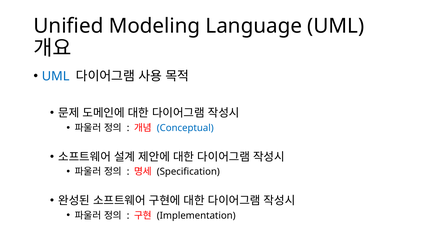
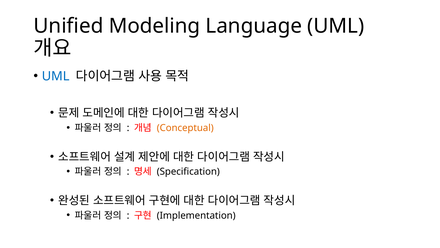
Conceptual colour: blue -> orange (185, 128)
